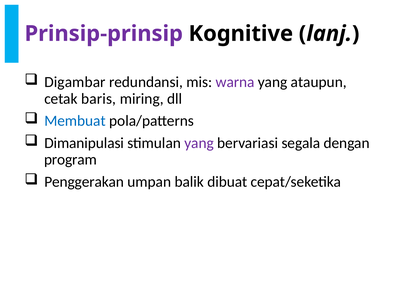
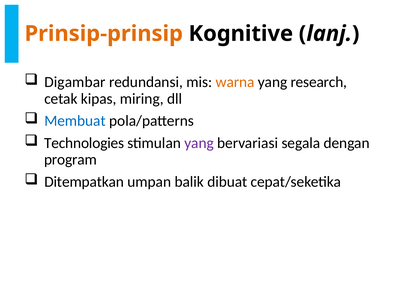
Prinsip-prinsip colour: purple -> orange (104, 34)
warna colour: purple -> orange (235, 82)
ataupun: ataupun -> research (319, 82)
baris: baris -> kipas (99, 98)
Dimanipulasi: Dimanipulasi -> Technologies (84, 143)
Penggerakan: Penggerakan -> Ditempatkan (84, 181)
